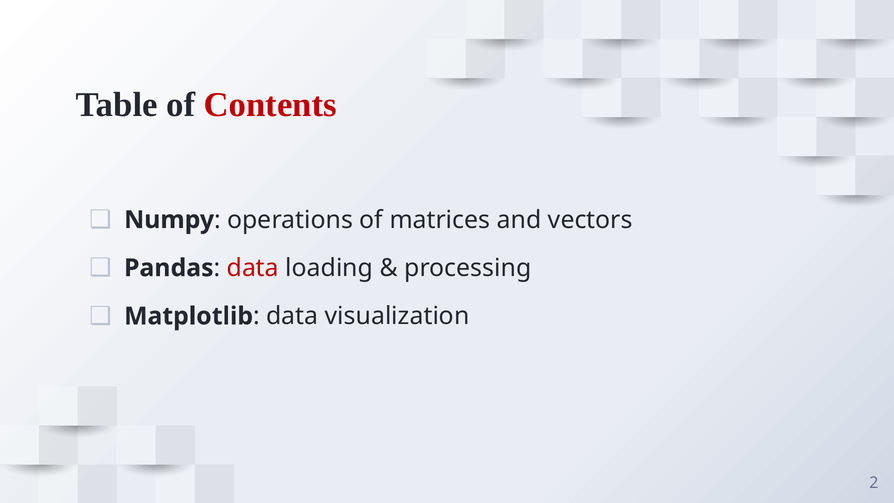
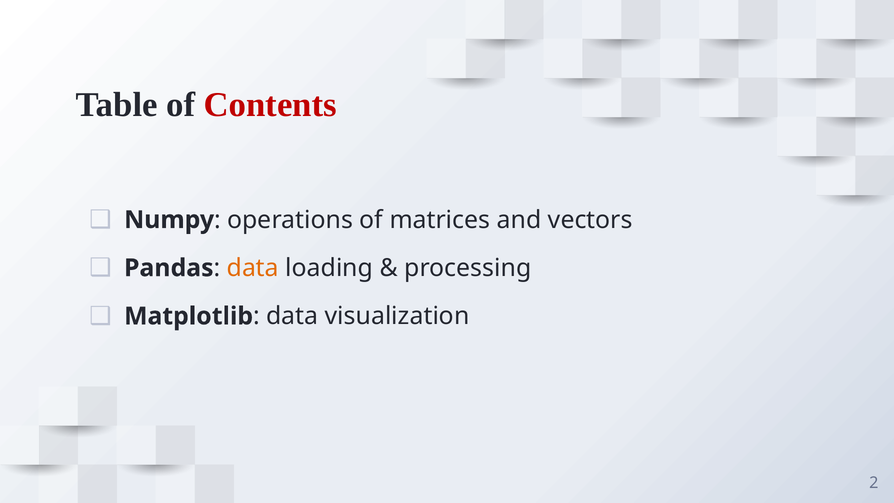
data colour: red -> orange (253, 268)
